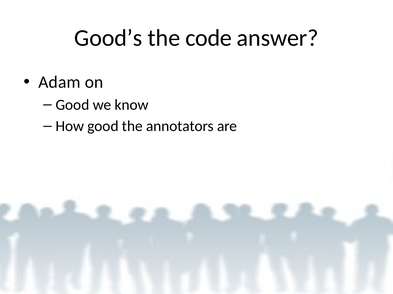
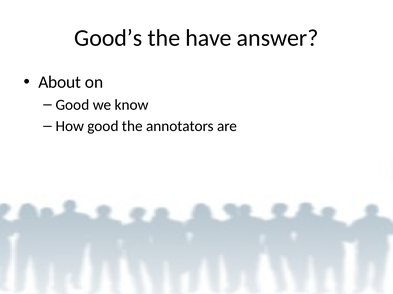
code: code -> have (209, 38)
Adam: Adam -> About (60, 82)
